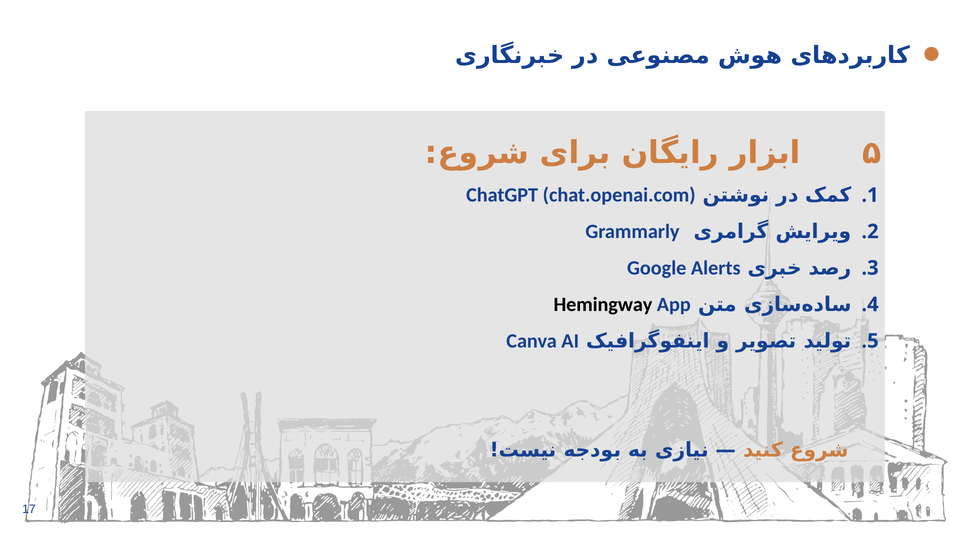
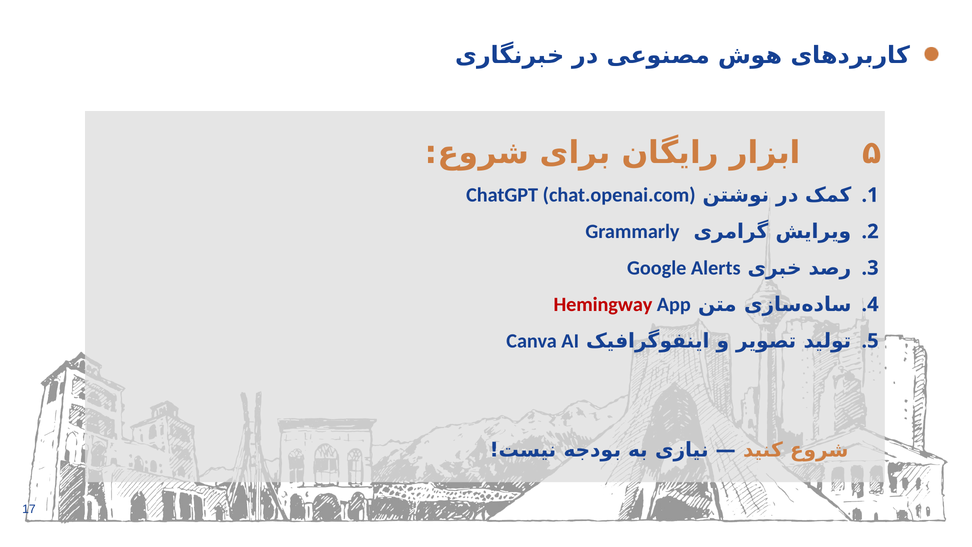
Hemingway colour: black -> red (603, 304)
